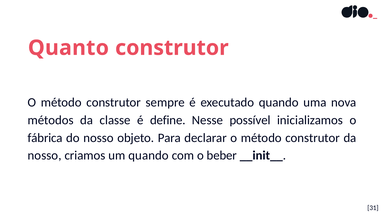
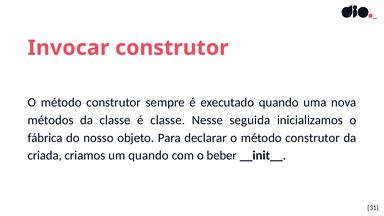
Quanto: Quanto -> Invocar (68, 48)
é define: define -> classe (168, 120)
possível: possível -> seguida (250, 120)
nosso: nosso -> criada (45, 155)
